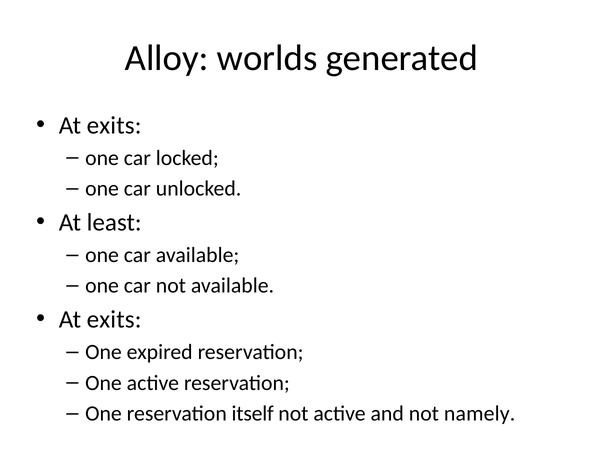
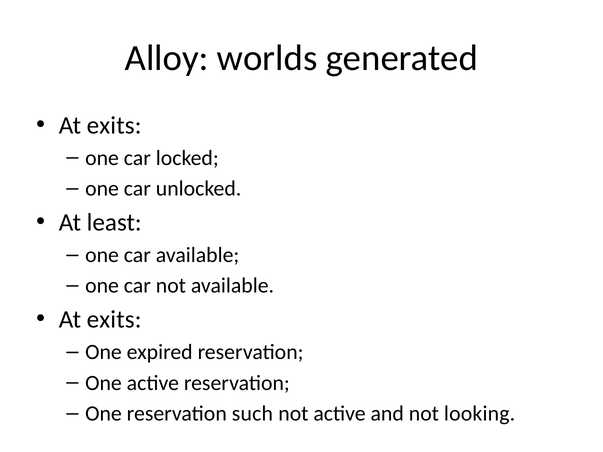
itself: itself -> such (252, 414)
namely: namely -> looking (480, 414)
